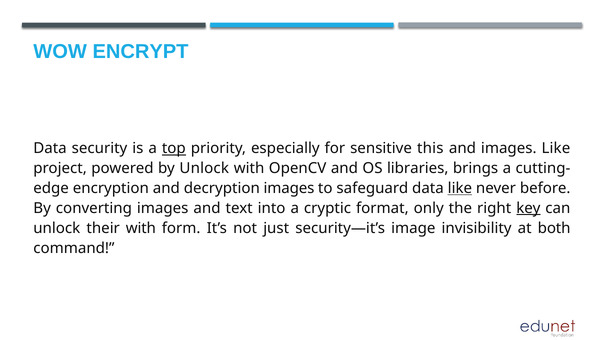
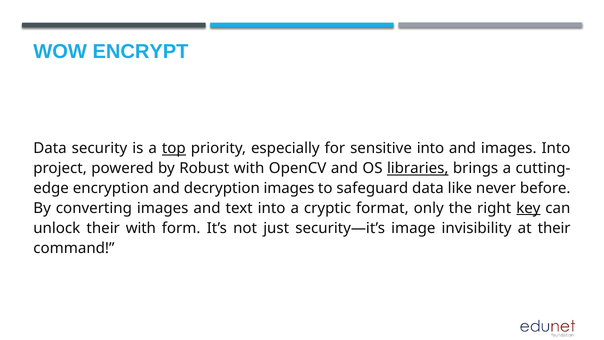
sensitive this: this -> into (430, 148)
images Like: Like -> Into (556, 148)
by Unlock: Unlock -> Robust (204, 168)
libraries underline: none -> present (418, 168)
like underline: present -> none (460, 188)
at both: both -> their (554, 228)
